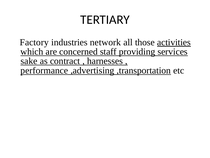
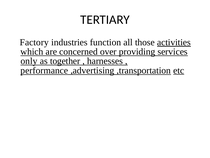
network: network -> function (105, 42)
staff: staff -> over (108, 52)
sake: sake -> only (29, 61)
contract: contract -> together (65, 61)
etc underline: none -> present (179, 70)
